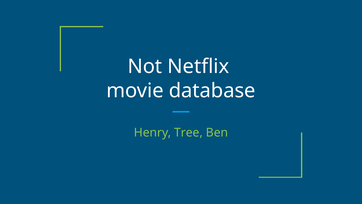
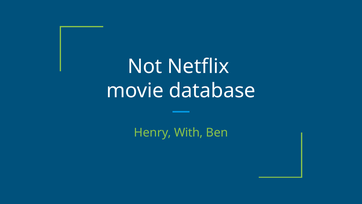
Tree: Tree -> With (189, 132)
